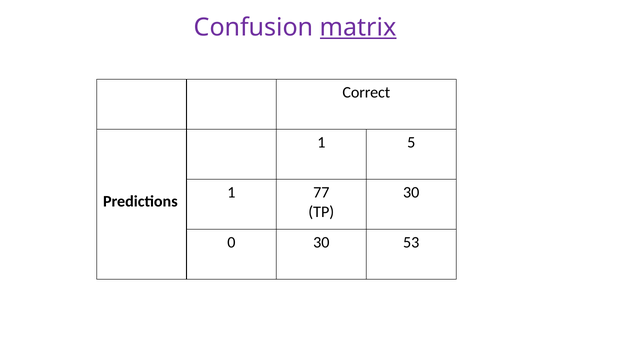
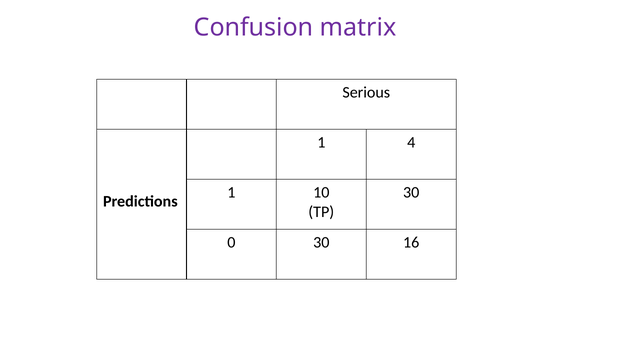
matrix underline: present -> none (358, 27)
Correct: Correct -> Serious (366, 92)
5: 5 -> 4 (411, 142)
77: 77 -> 10 (321, 193)
53: 53 -> 16 (411, 243)
